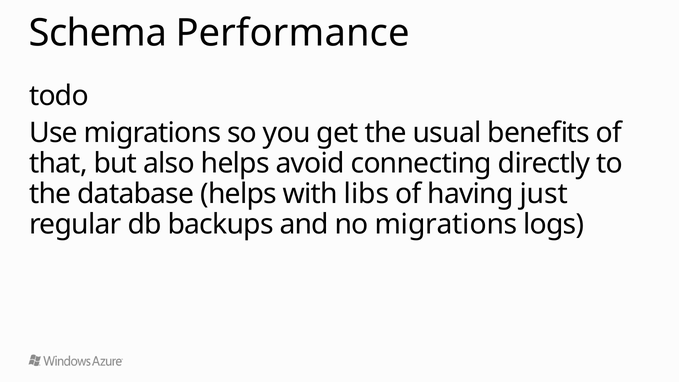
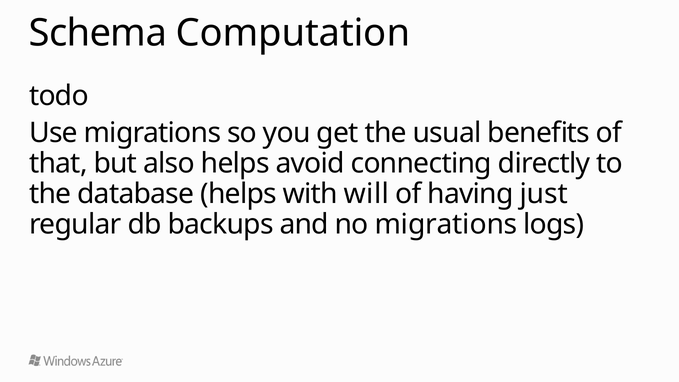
Performance: Performance -> Computation (293, 33)
libs: libs -> will (366, 194)
